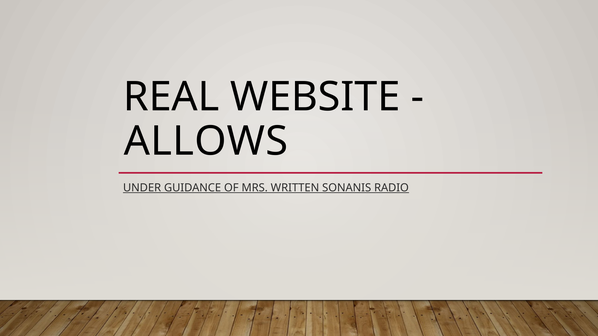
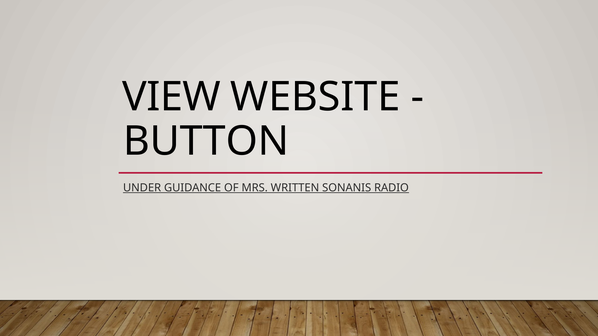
REAL: REAL -> VIEW (172, 97)
ALLOWS: ALLOWS -> BUTTON (206, 142)
